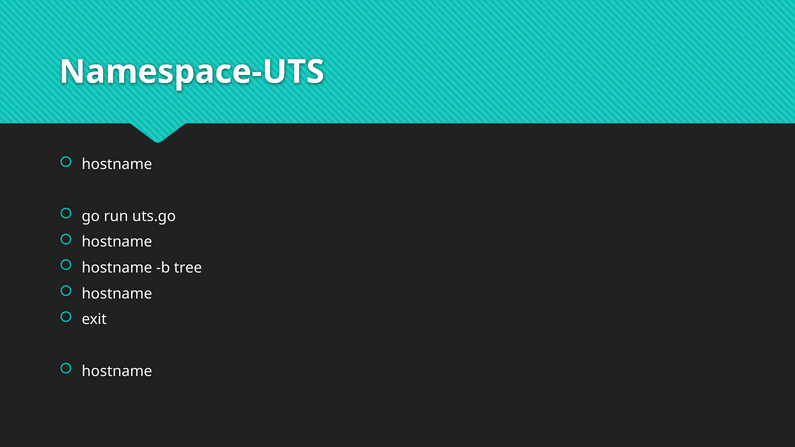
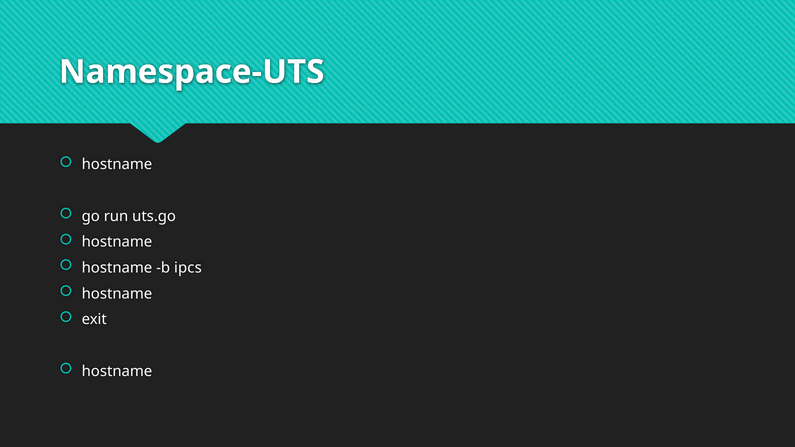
tree: tree -> ipcs (188, 268)
